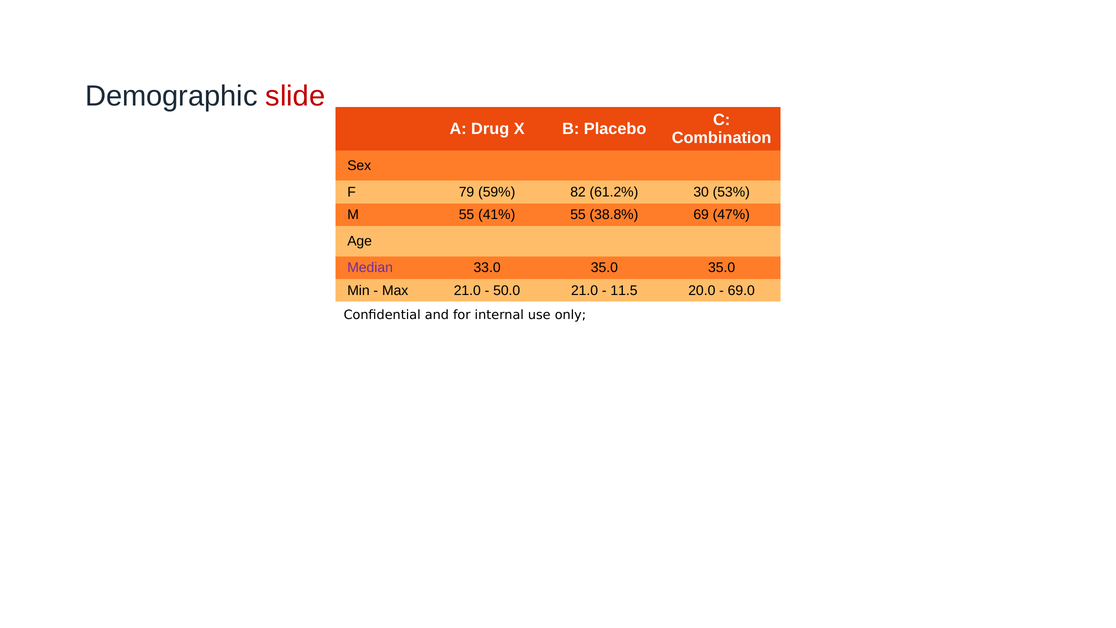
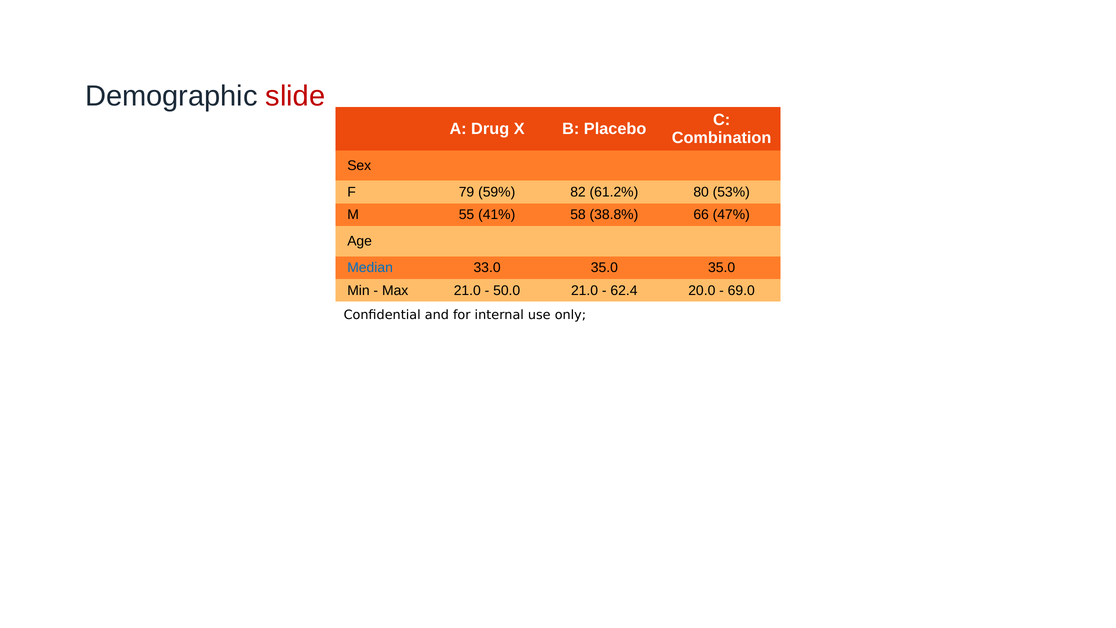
30: 30 -> 80 (701, 192)
41% 55: 55 -> 58 (578, 215)
69: 69 -> 66 (701, 215)
Median colour: purple -> blue (370, 268)
11.5: 11.5 -> 62.4 (624, 290)
